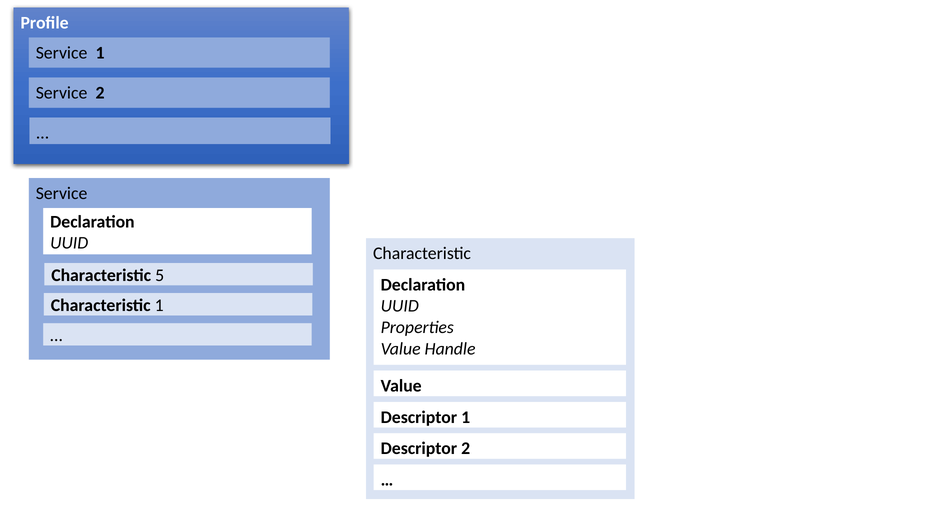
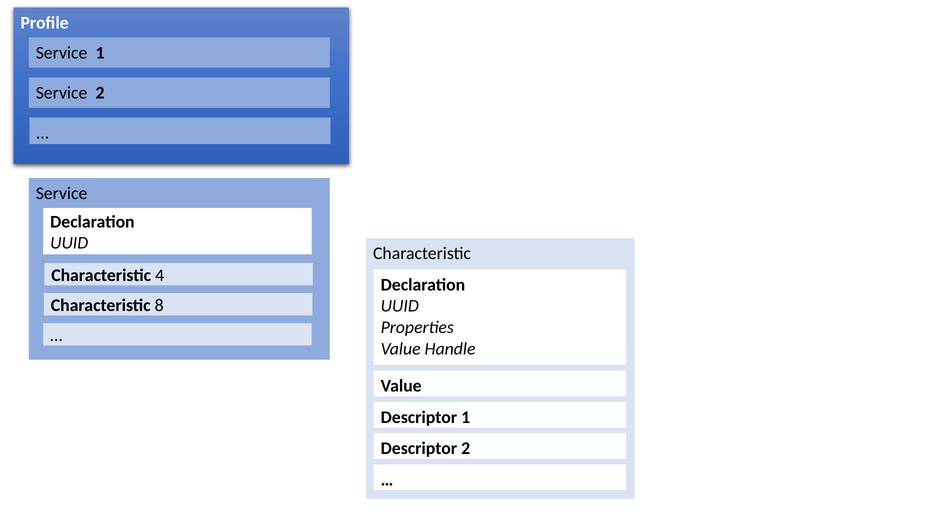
5: 5 -> 4 (160, 276)
Characteristic 1: 1 -> 8 (159, 306)
